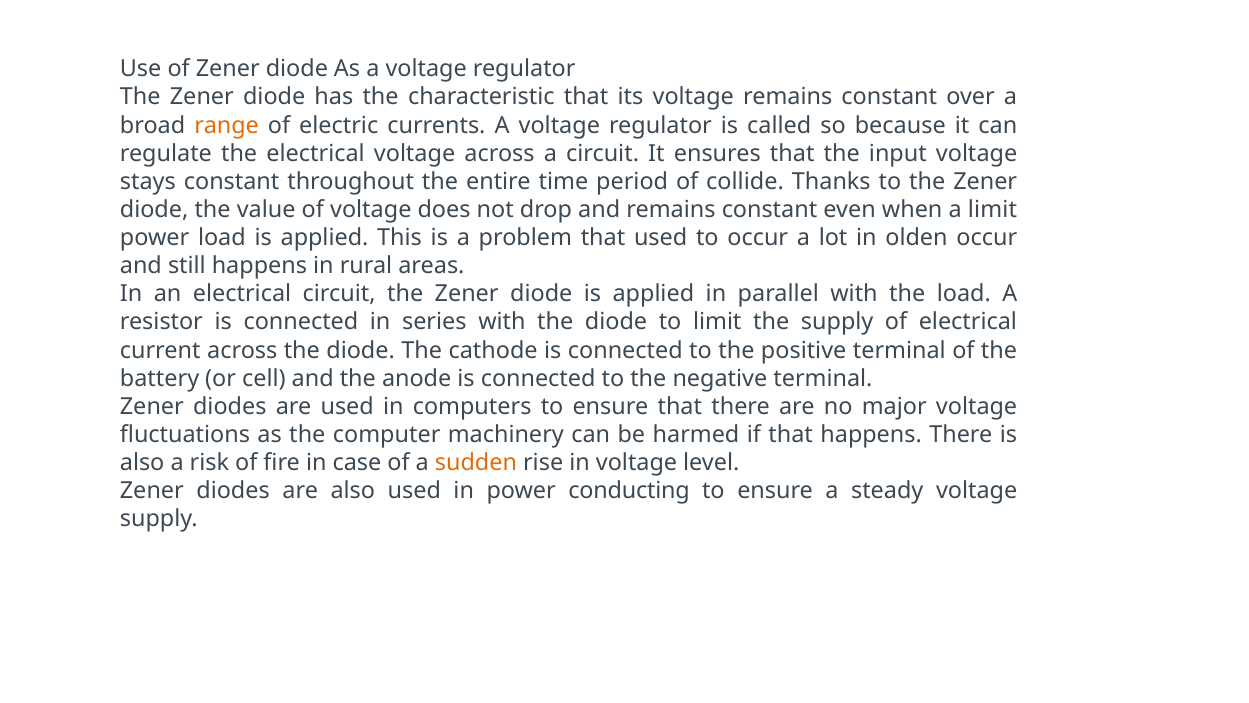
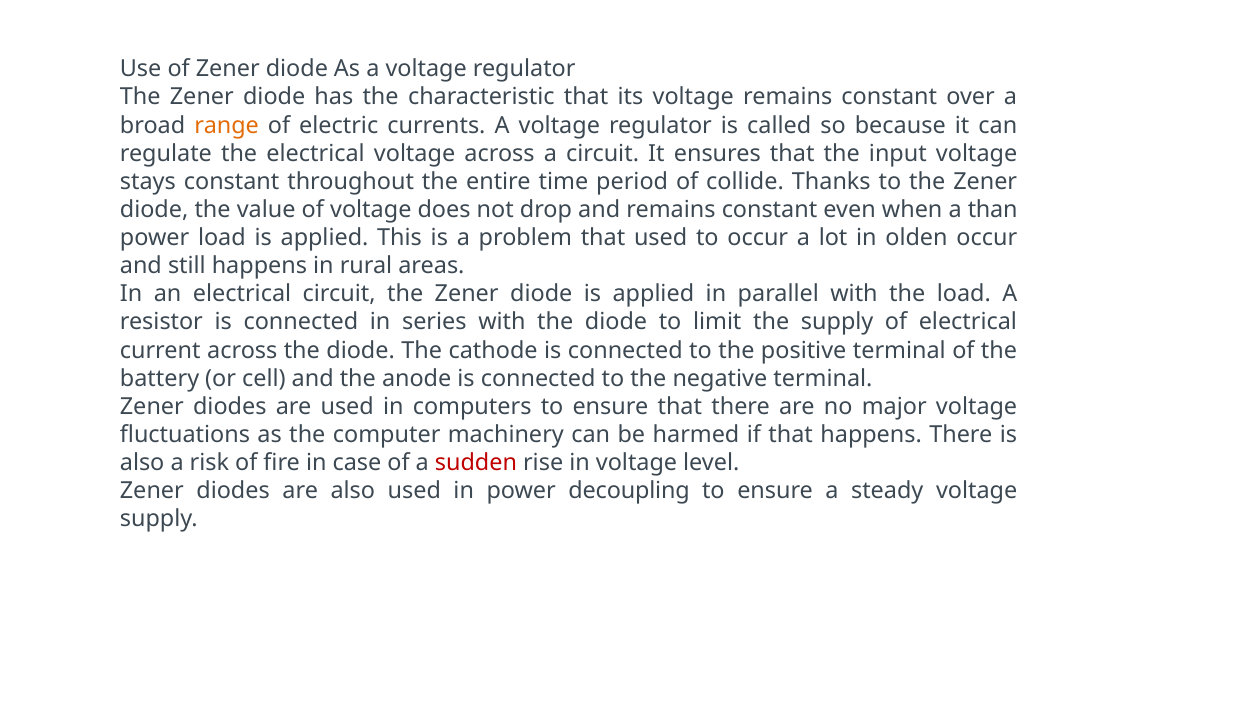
a limit: limit -> than (993, 210)
sudden colour: orange -> red (476, 463)
conducting: conducting -> decoupling (629, 491)
